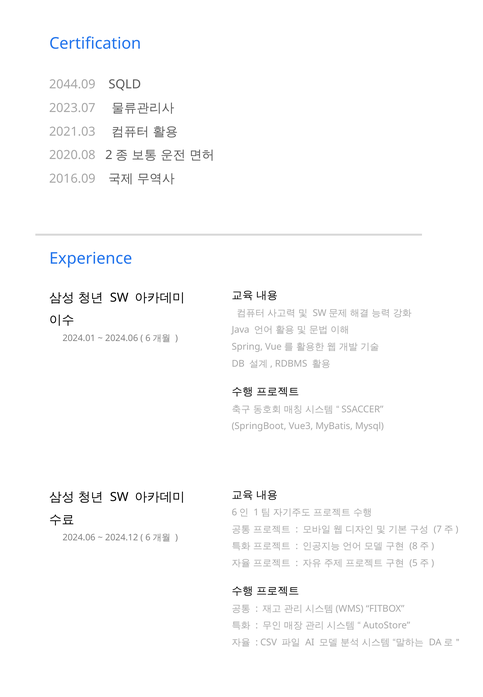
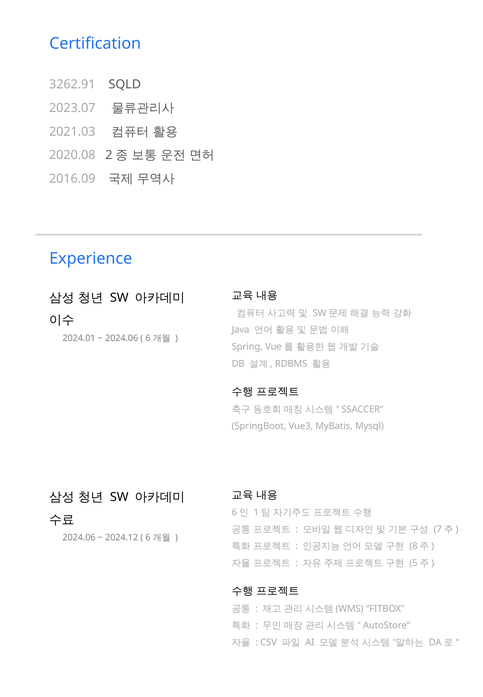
2044.09: 2044.09 -> 3262.91 (72, 84)
